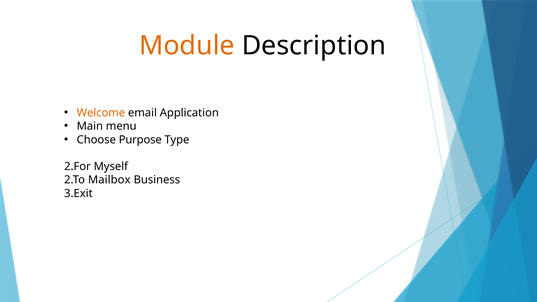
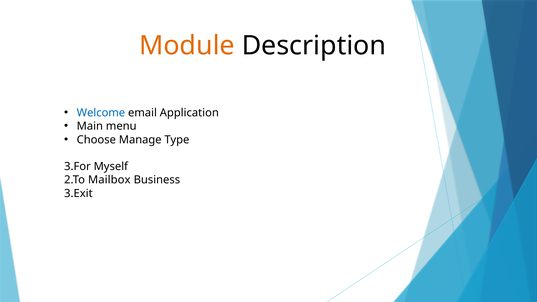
Welcome colour: orange -> blue (101, 113)
Purpose: Purpose -> Manage (140, 140)
2.For: 2.For -> 3.For (77, 167)
